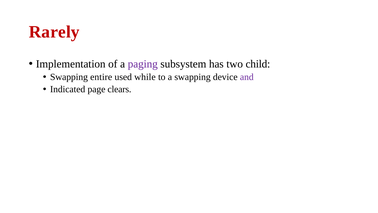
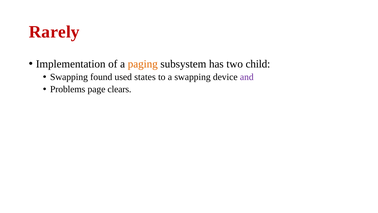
paging colour: purple -> orange (143, 64)
entire: entire -> found (101, 77)
while: while -> states (145, 77)
Indicated: Indicated -> Problems (68, 89)
